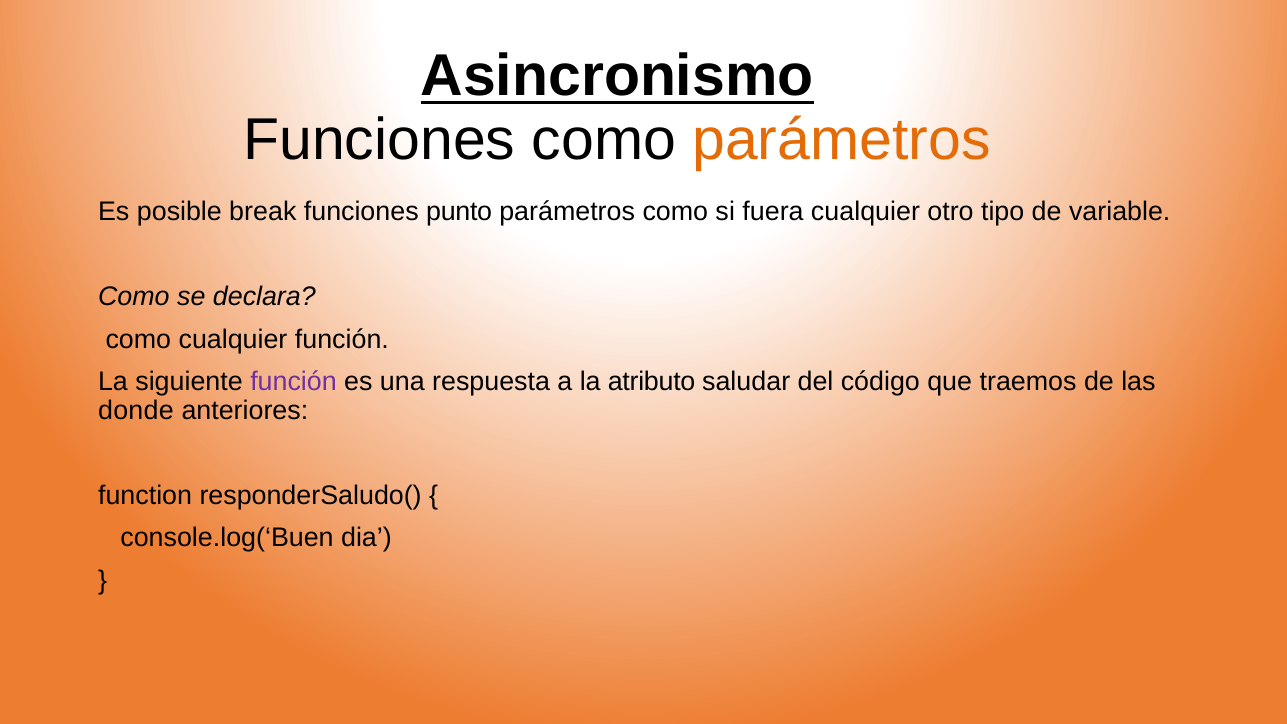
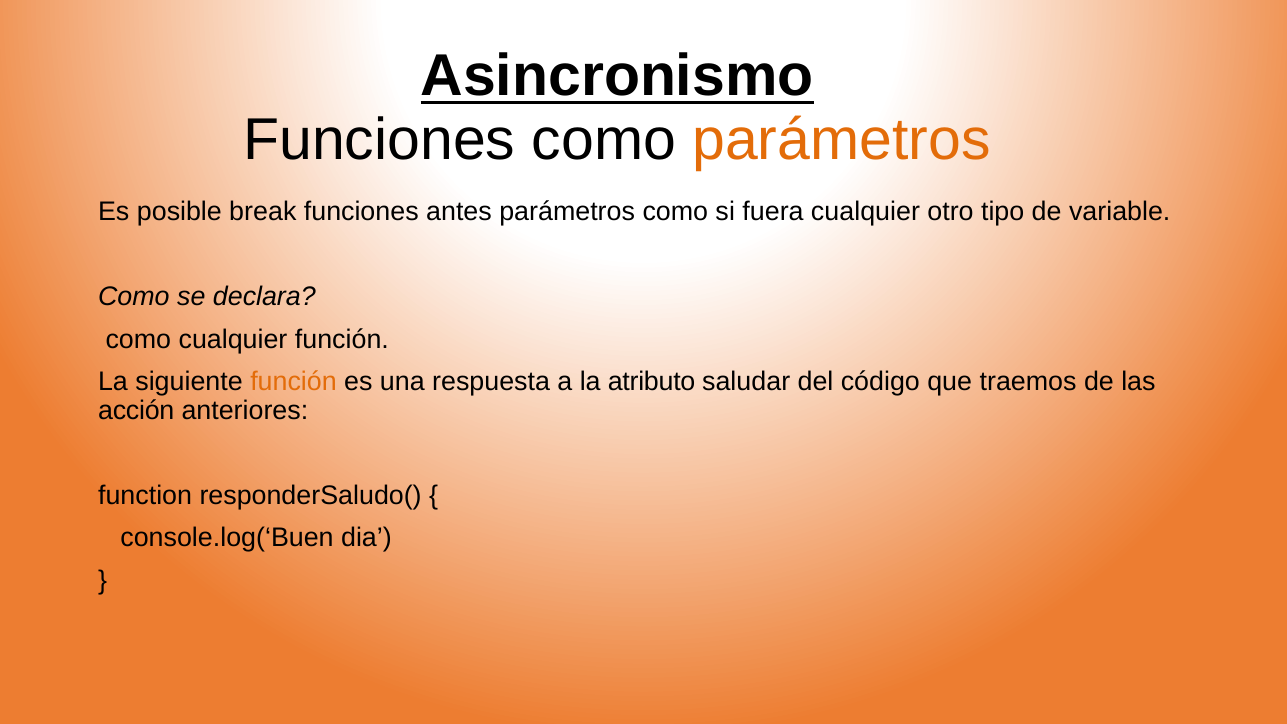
punto: punto -> antes (459, 212)
función colour: purple -> orange (293, 382)
donde: donde -> acción (136, 411)
